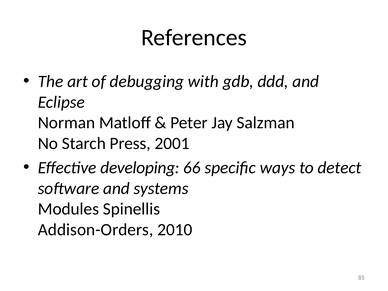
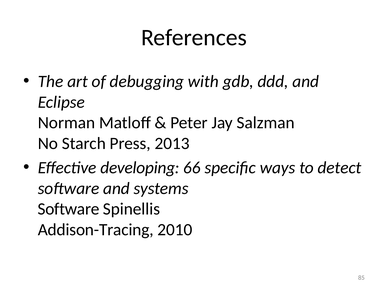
2001: 2001 -> 2013 (172, 143)
Modules: Modules -> Software (69, 209)
Addison-Orders: Addison-Orders -> Addison-Tracing (96, 230)
